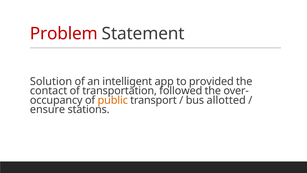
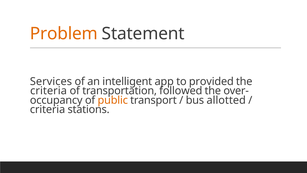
Problem colour: red -> orange (64, 34)
Solution: Solution -> Services (51, 81)
contact: contact -> criteria (48, 91)
ensure: ensure -> criteria (48, 109)
